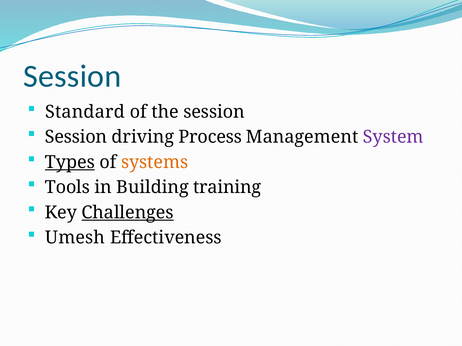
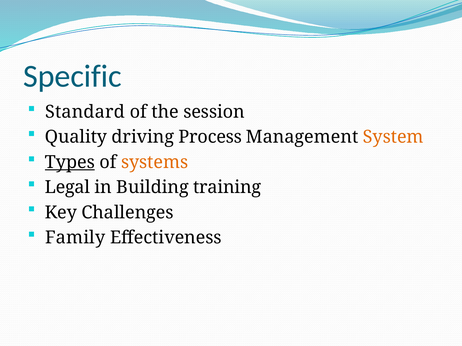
Session: Session -> Specific (72, 76)
Session: Session -> Quality (76, 137)
System colour: purple -> orange (393, 137)
Tools: Tools -> Legal (67, 188)
Challenges underline: present -> none (128, 213)
Umesh: Umesh -> Family (75, 238)
